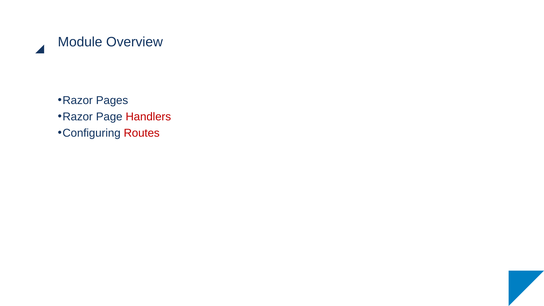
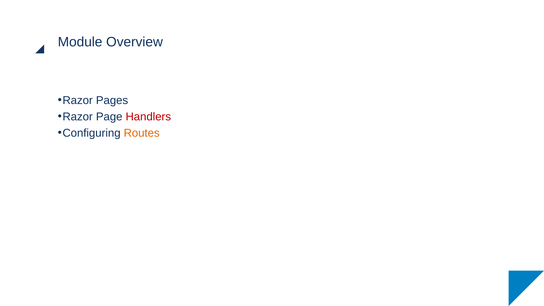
Routes colour: red -> orange (142, 133)
